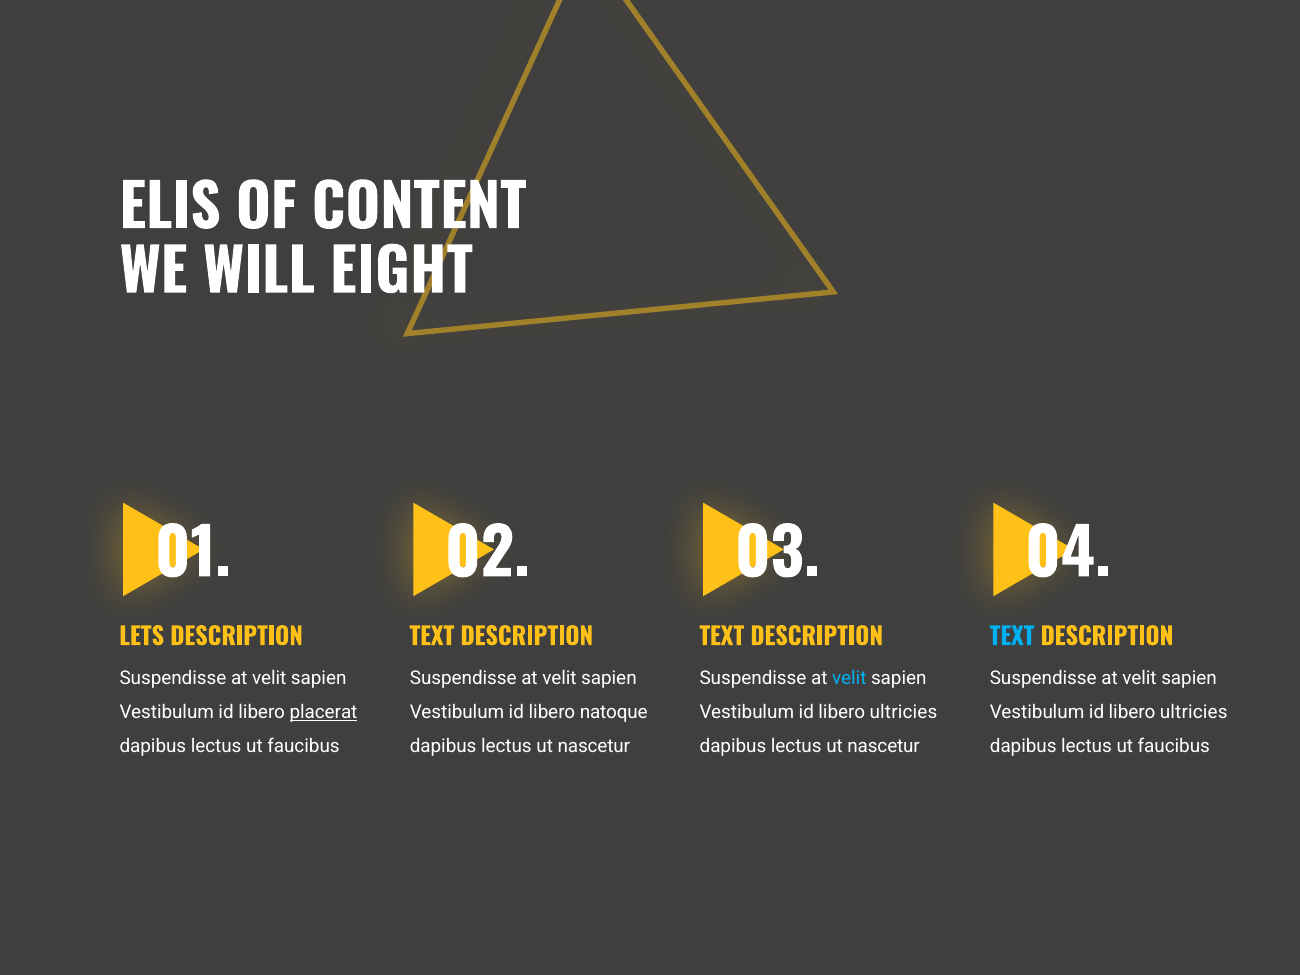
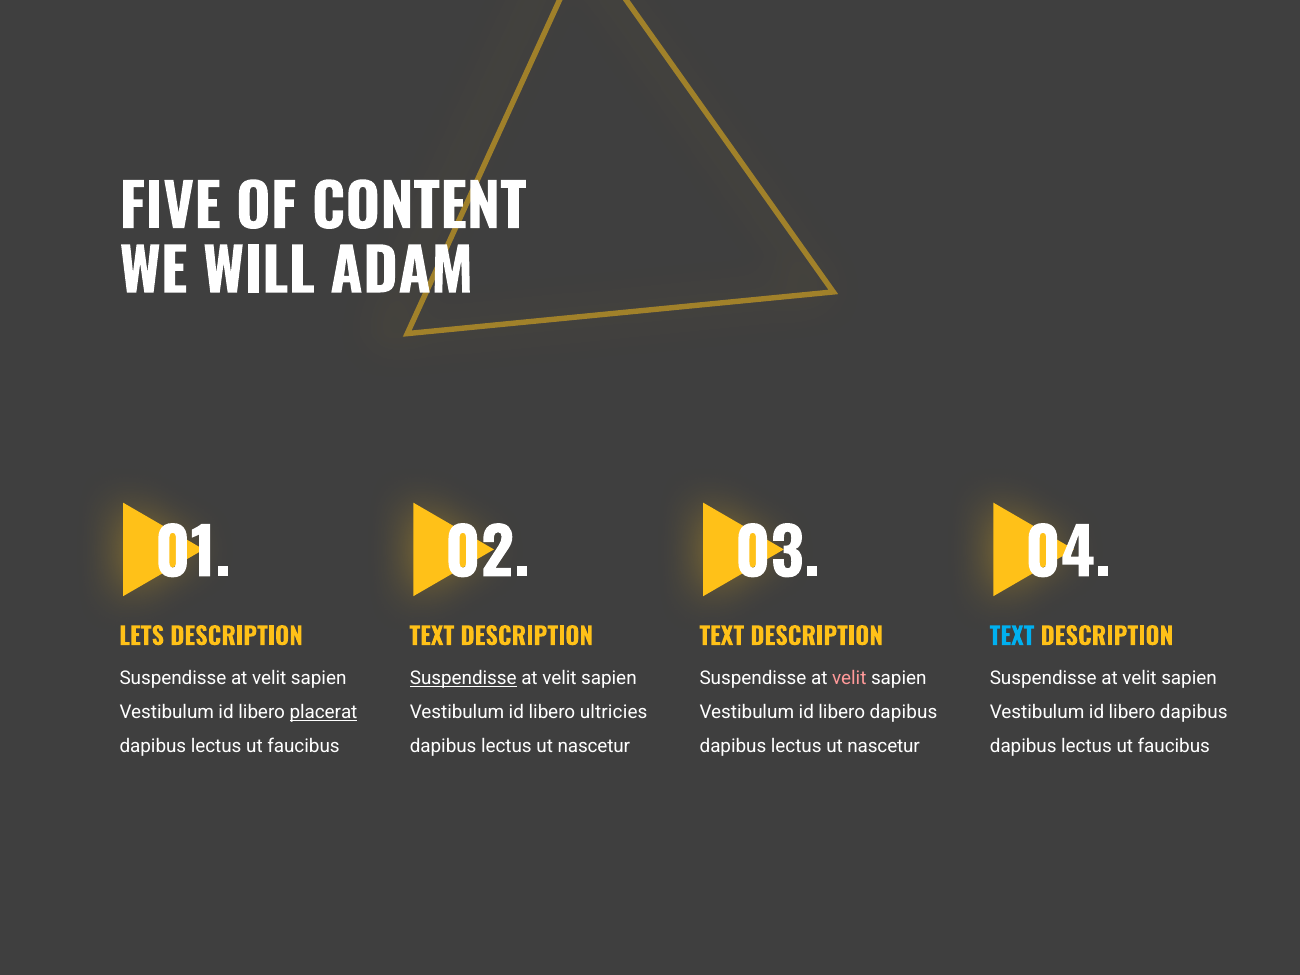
ELIS: ELIS -> FIVE (170, 209)
EIGHT: EIGHT -> ADAM (402, 273)
Suspendisse underline: none -> present (463, 678)
velit colour: light blue -> pink (849, 678)
natoque: natoque -> ultricies (614, 712)
ultricies: ultricies -> dapibus (903, 712)
ultricies: ultricies -> dapibus (1194, 712)
